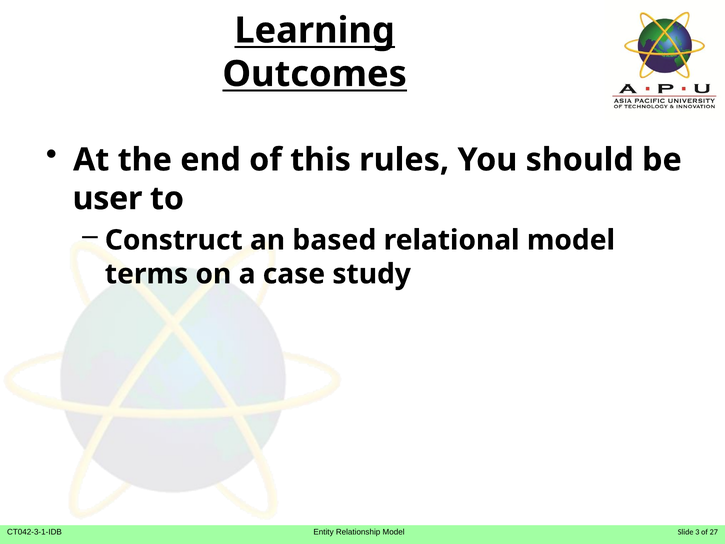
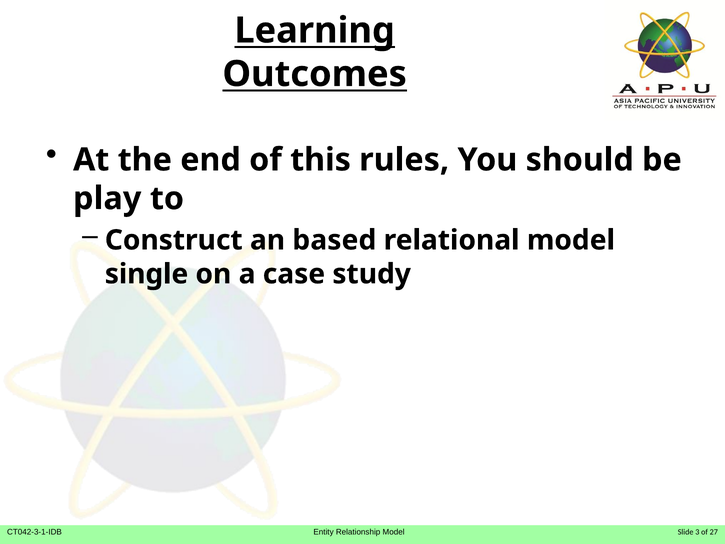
user: user -> play (107, 198)
terms: terms -> single (147, 274)
